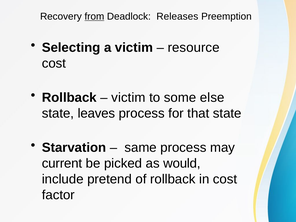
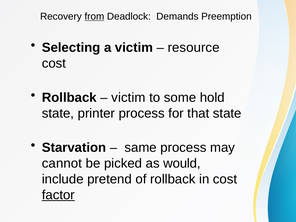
Releases: Releases -> Demands (177, 16)
else: else -> hold (212, 98)
leaves: leaves -> printer (96, 113)
current: current -> cannot (62, 163)
factor underline: none -> present (58, 195)
